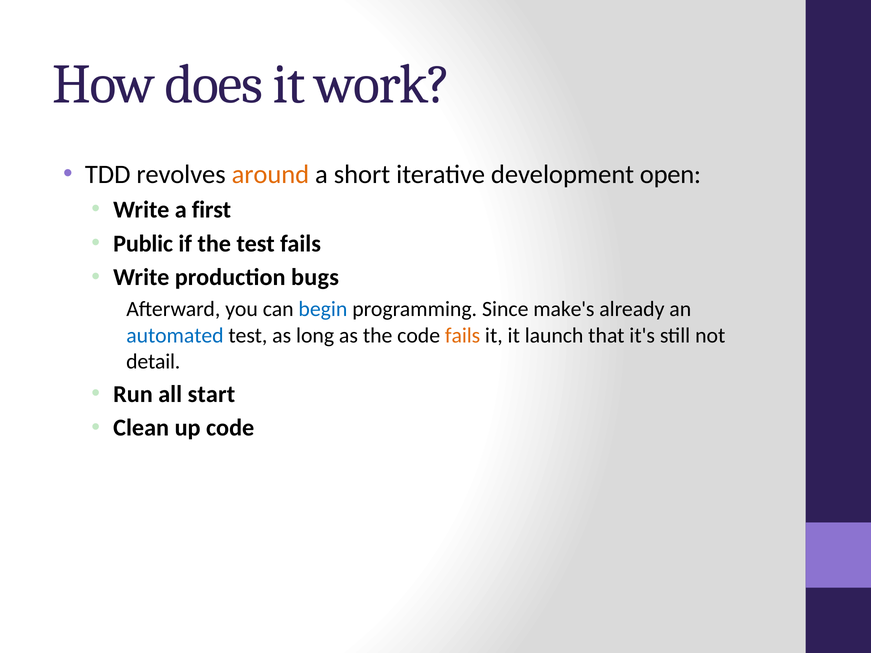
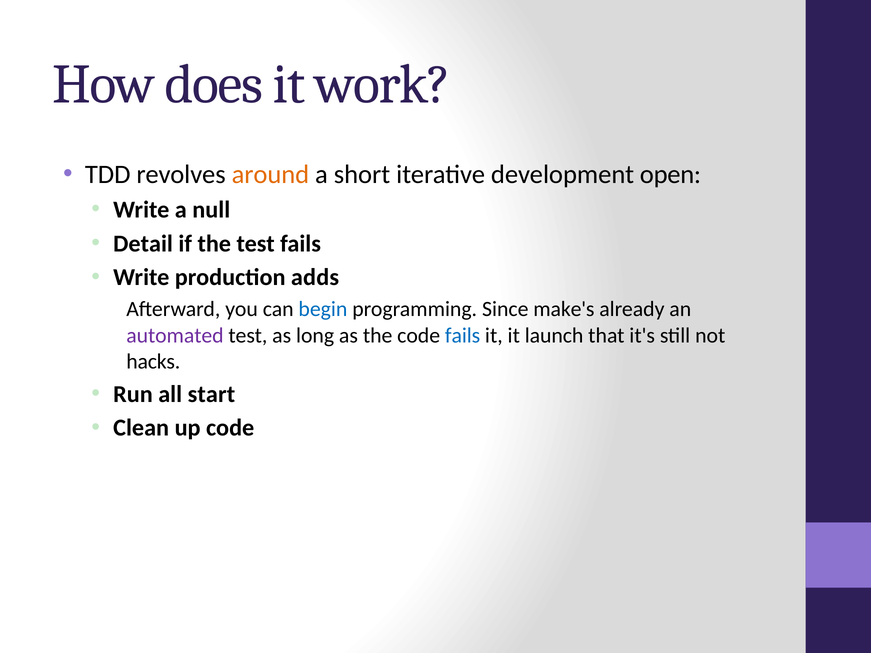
first: first -> null (211, 210)
Public: Public -> Detail (143, 244)
bugs: bugs -> adds (315, 278)
automated colour: blue -> purple (175, 335)
fails colour: orange -> blue (463, 335)
detail: detail -> hacks (153, 362)
